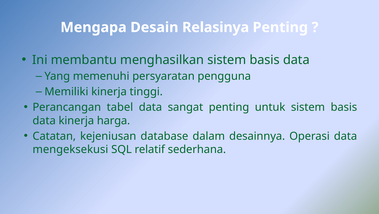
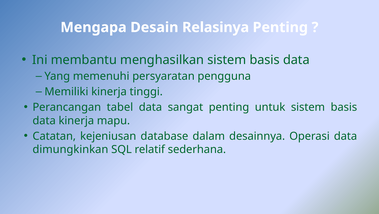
harga: harga -> mapu (113, 120)
mengeksekusi: mengeksekusi -> dimungkinkan (70, 149)
